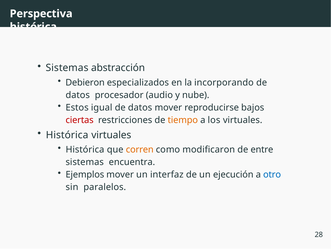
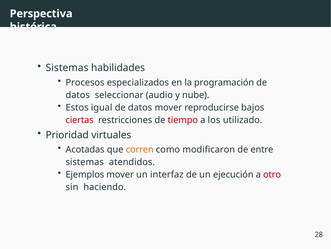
abstracción: abstracción -> habilidades (118, 68)
Debieron: Debieron -> Procesos (85, 82)
incorporando: incorporando -> programación (224, 82)
procesador: procesador -> seleccionar (119, 95)
tiempo colour: orange -> red (183, 120)
los virtuales: virtuales -> utilizado (243, 120)
Histórica: Histórica -> Prioridad (67, 135)
Histórica: Histórica -> Acotadas (85, 149)
encuentra: encuentra -> atendidos (132, 162)
otro colour: blue -> red (272, 174)
paralelos: paralelos -> haciendo (105, 187)
